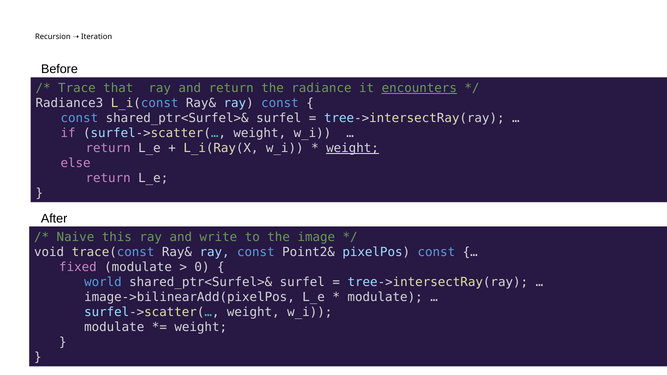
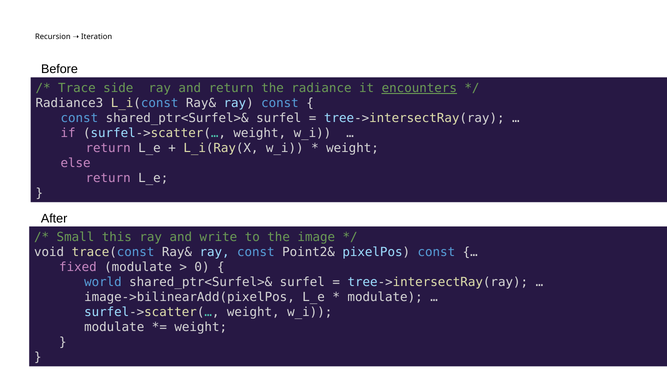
that: that -> side (118, 88)
weight underline: present -> none (352, 148)
Naive: Naive -> Small (75, 237)
